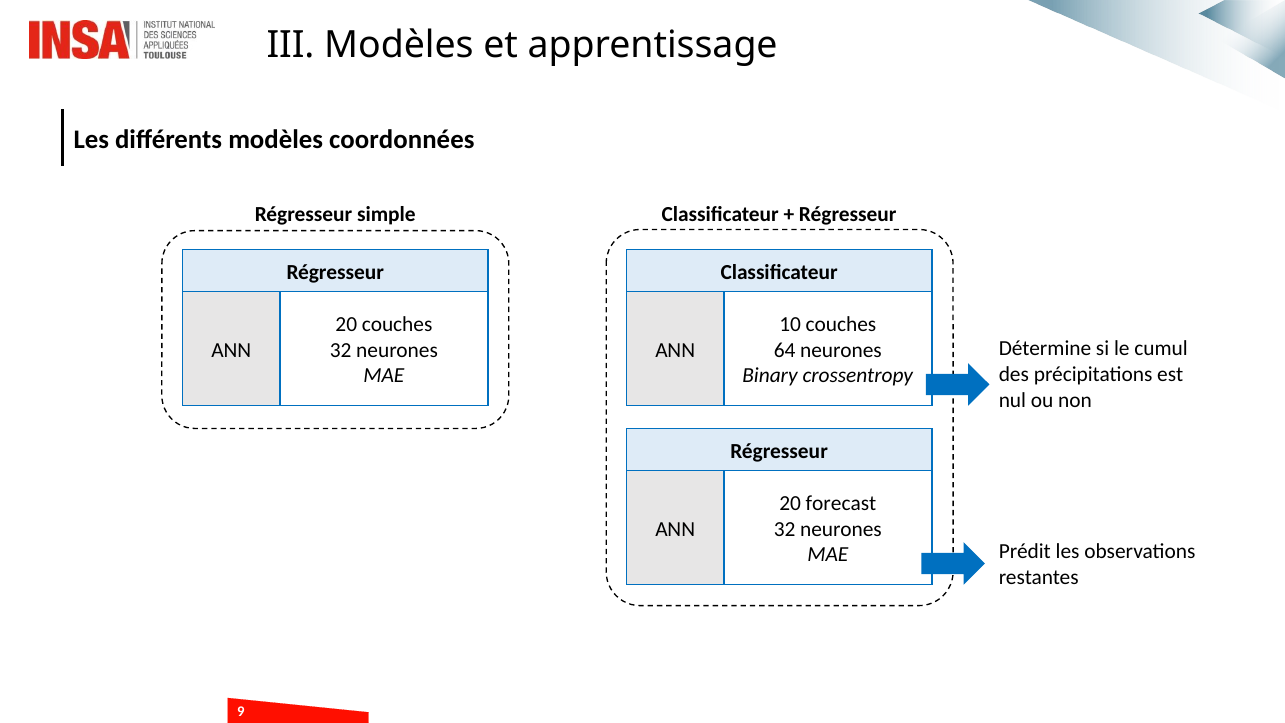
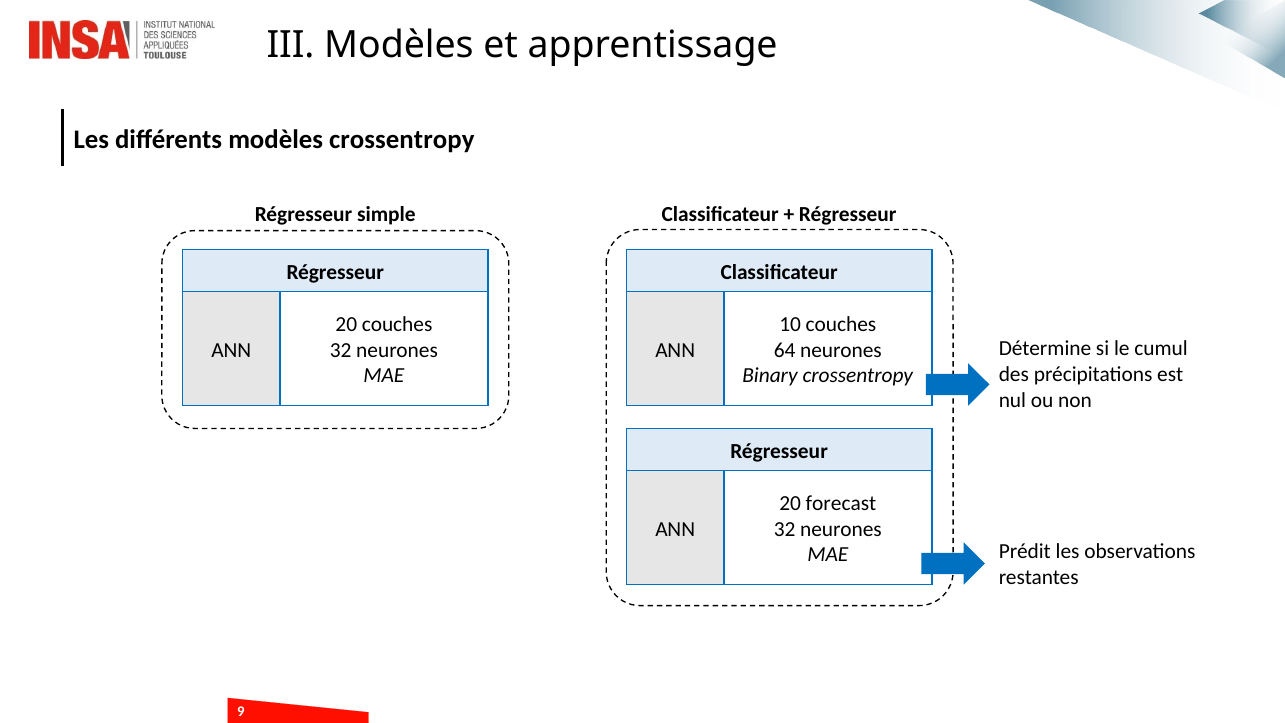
modèles coordonnées: coordonnées -> crossentropy (402, 139)
